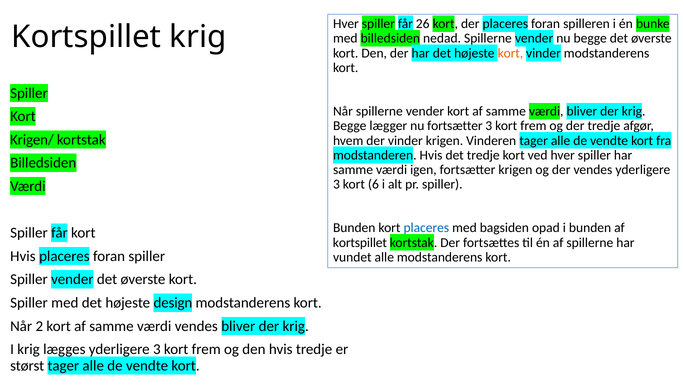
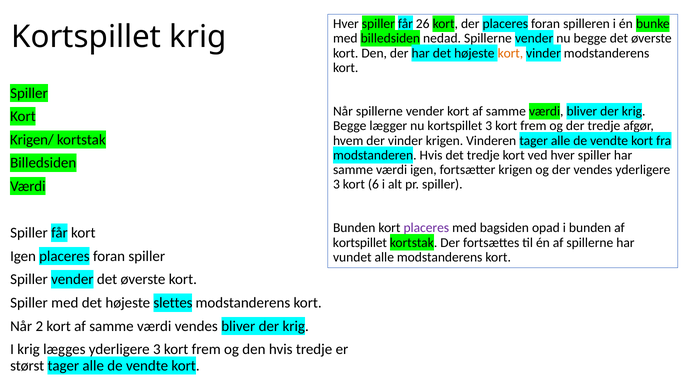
nu fortsætter: fortsætter -> kortspillet (455, 126)
placeres colour: blue -> purple (426, 228)
Hvis: Hvis -> Igen (23, 256)
design: design -> slettes (173, 303)
